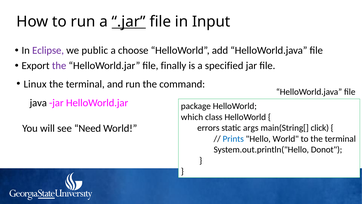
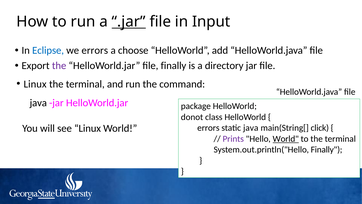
Eclipse colour: purple -> blue (48, 50)
we public: public -> errors (95, 50)
specified: specified -> directory (224, 66)
which: which -> donot (192, 117)
see Need: Need -> Linux (88, 128)
static args: args -> java (251, 128)
Prints colour: blue -> purple (233, 139)
World underline: none -> present (286, 139)
System.out.println("Hello Donot: Donot -> Finally (327, 149)
